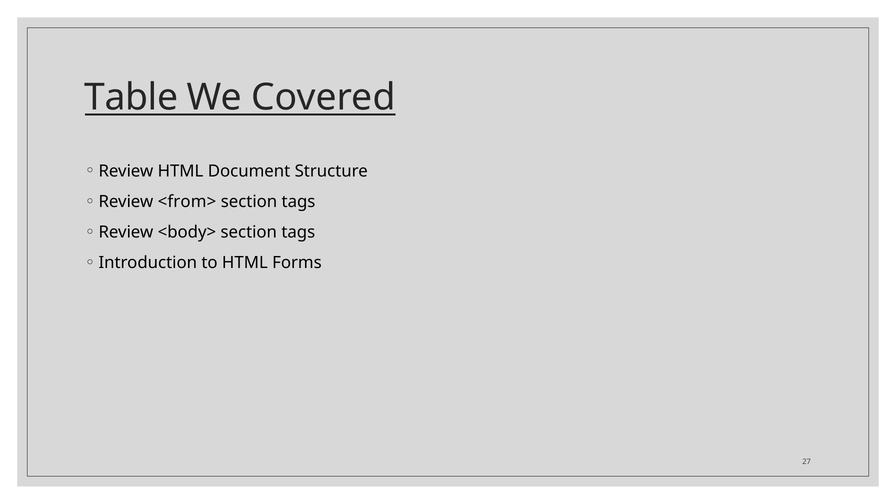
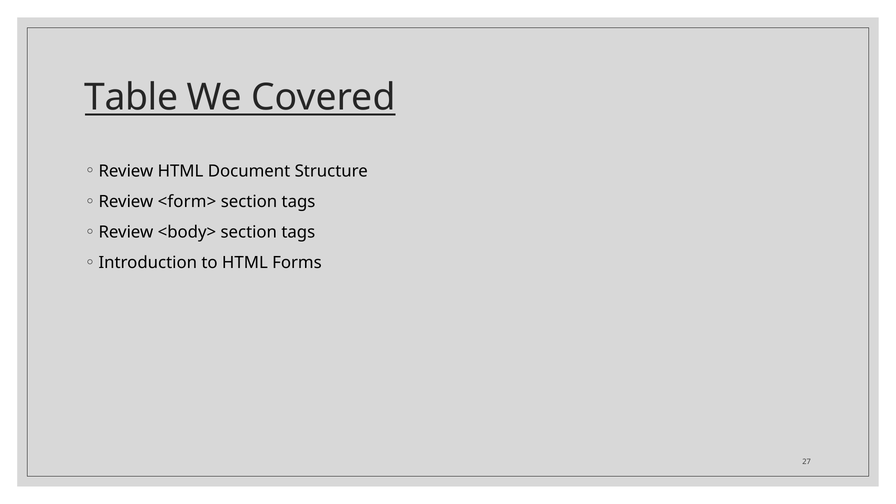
<from>: <from> -> <form> (187, 202)
